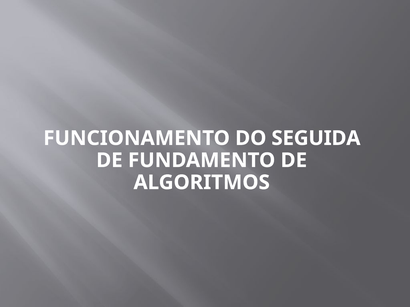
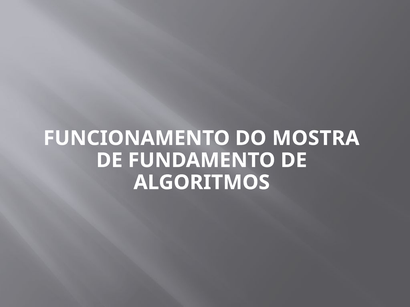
SEGUIDA: SEGUIDA -> MOSTRA (316, 138)
